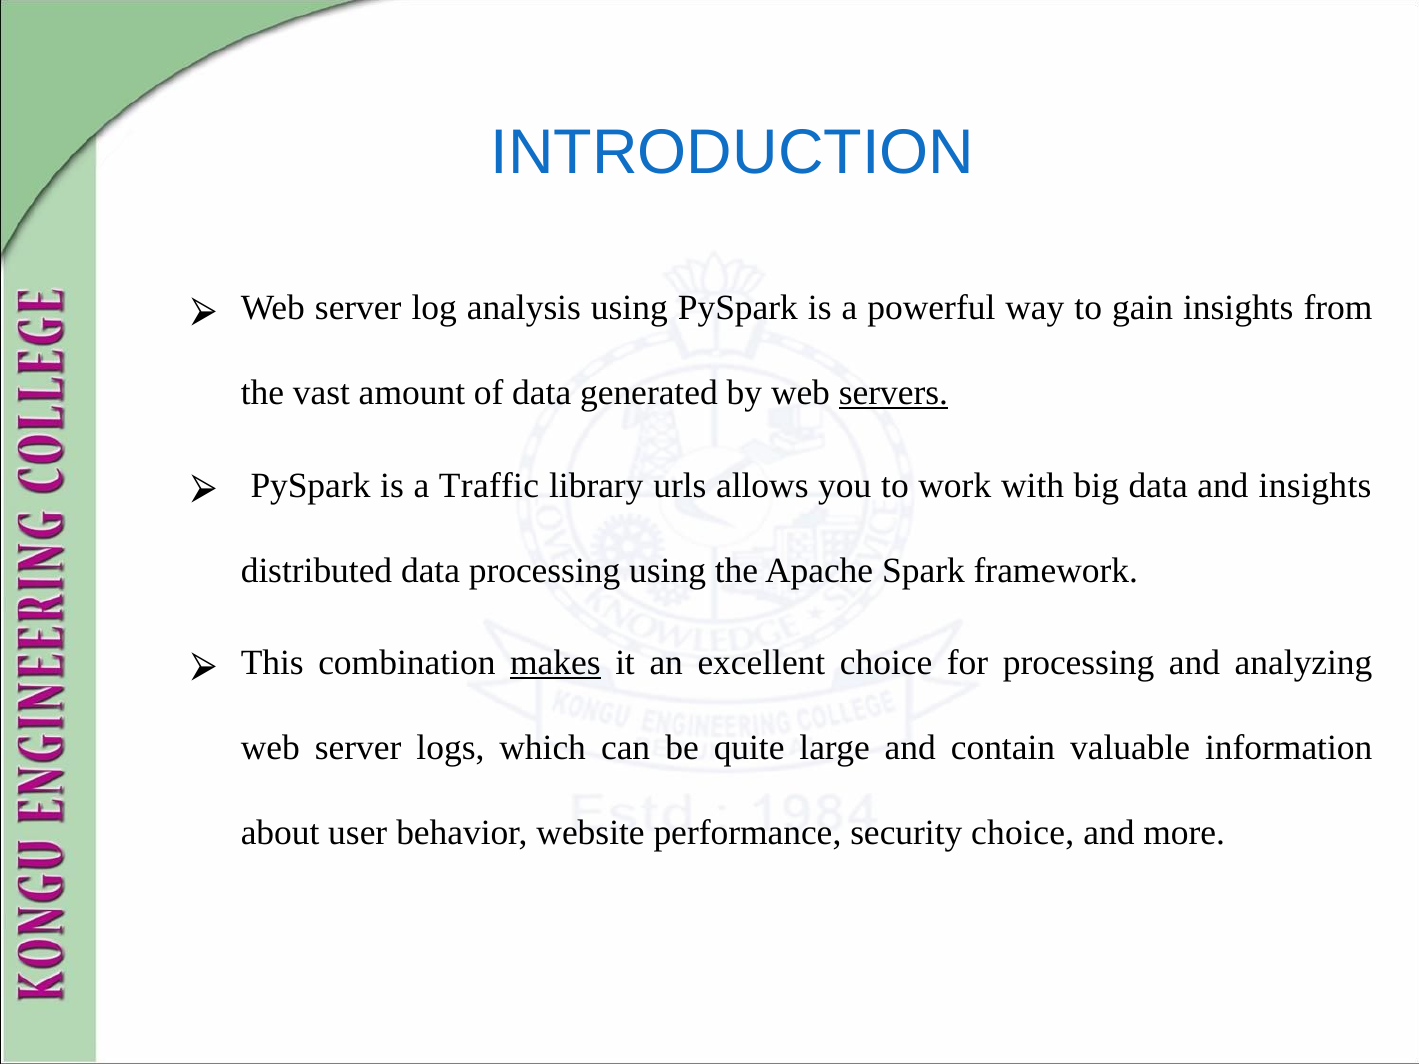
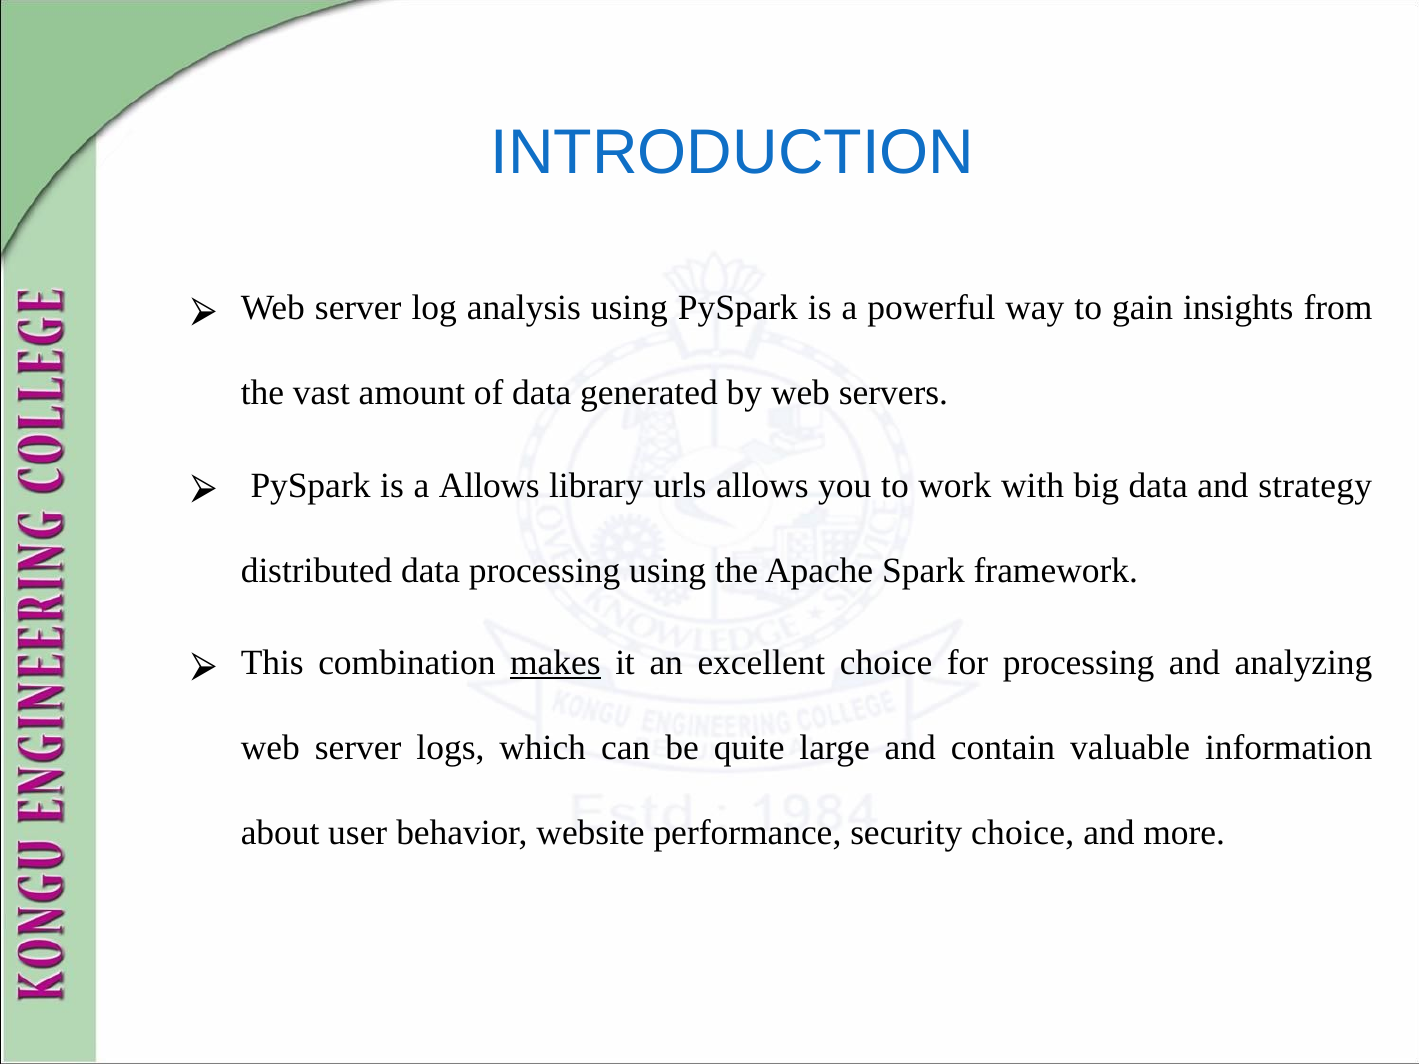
servers underline: present -> none (893, 393)
a Traffic: Traffic -> Allows (489, 485)
and insights: insights -> strategy (1315, 485)
